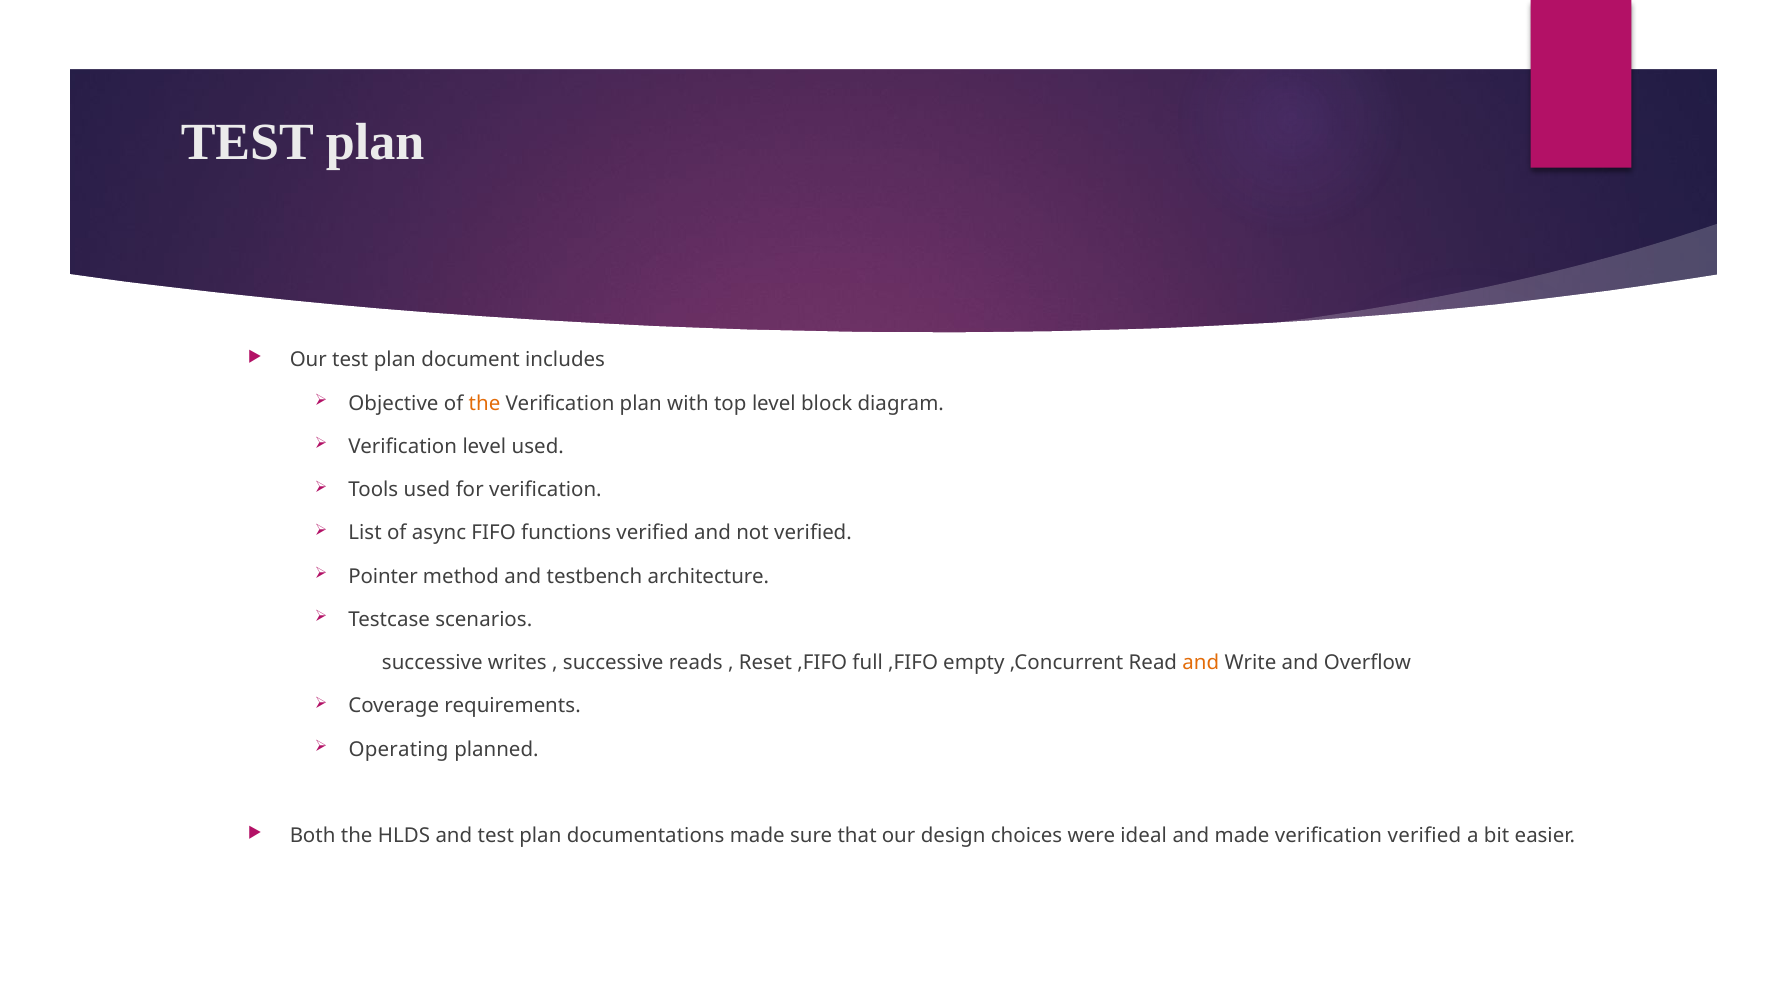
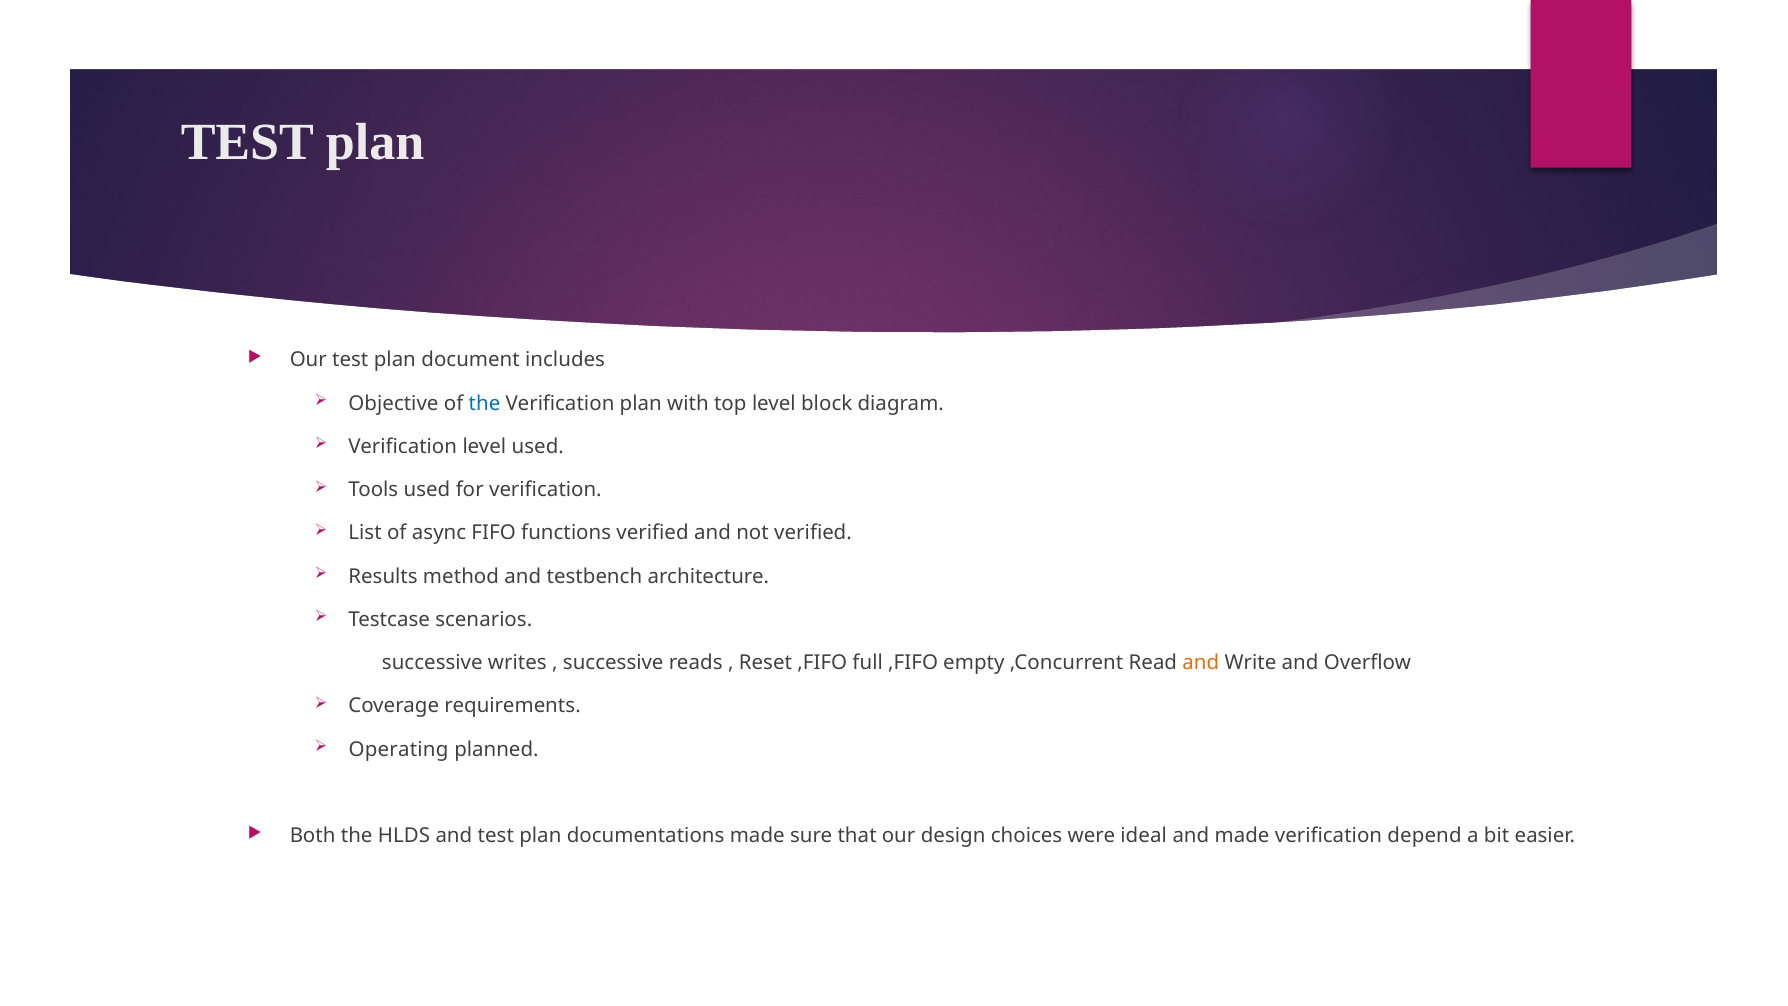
the colour: orange -> blue (484, 403)
Pointer: Pointer -> Results (383, 576)
verification verified: verified -> depend (1425, 836)
